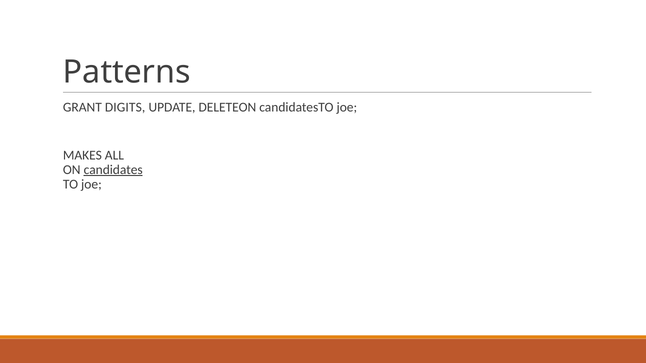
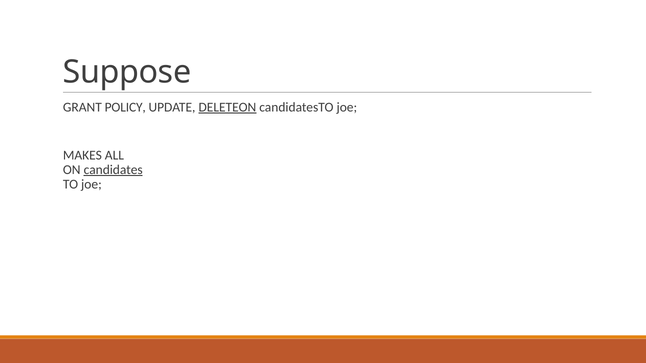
Patterns: Patterns -> Suppose (127, 72)
DIGITS: DIGITS -> POLICY (125, 107)
DELETEON underline: none -> present (227, 107)
